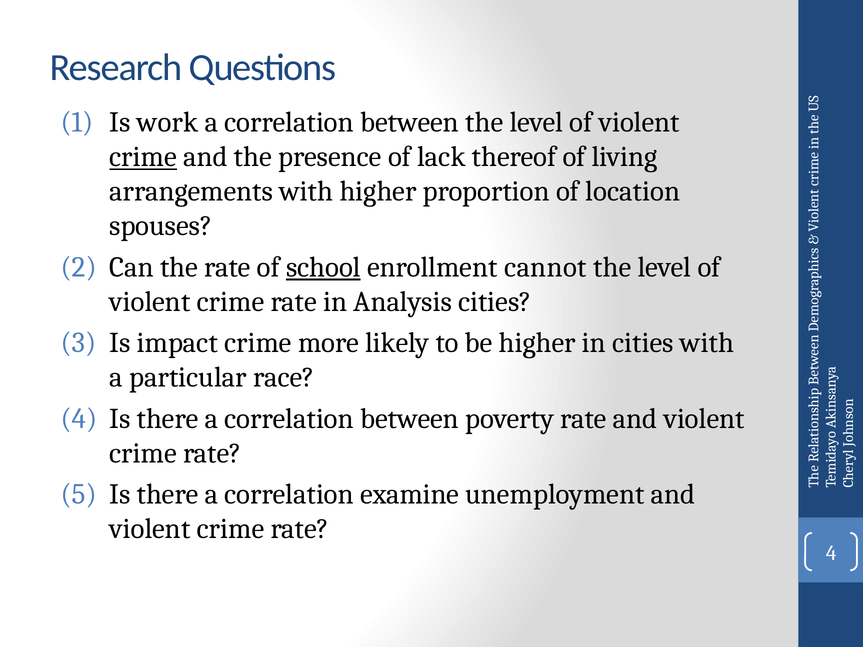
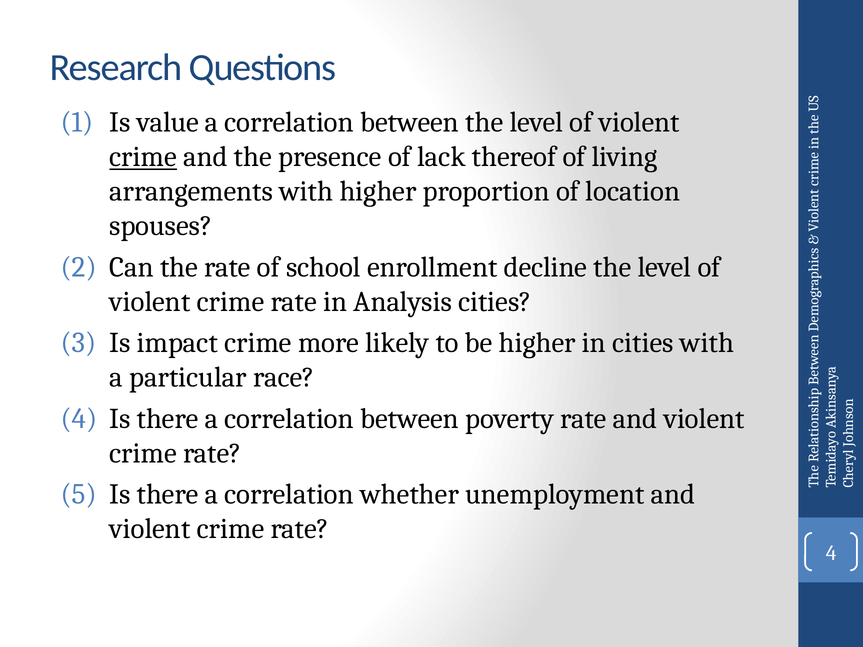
work: work -> value (168, 122)
school underline: present -> none (323, 267)
cannot: cannot -> decline (546, 267)
examine: examine -> whether (410, 494)
